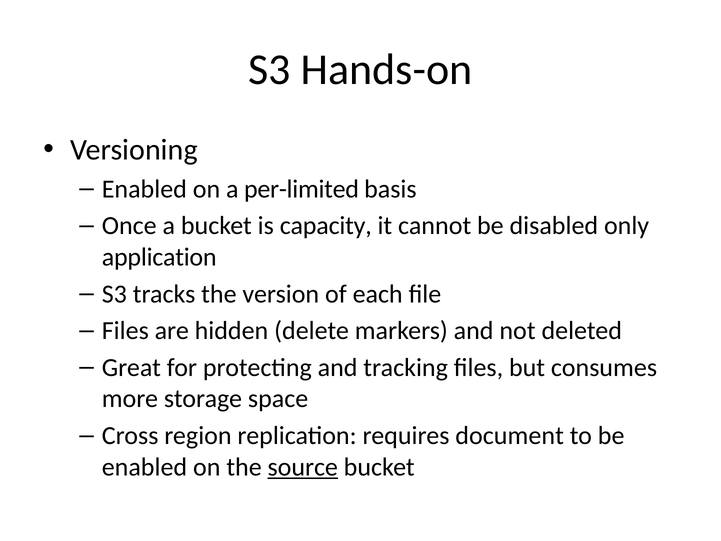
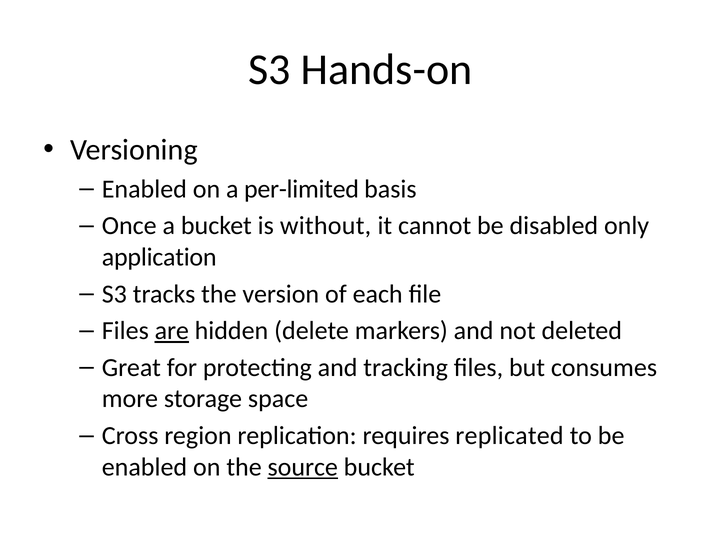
capacity: capacity -> without (326, 226)
are underline: none -> present (172, 331)
document: document -> replicated (509, 436)
